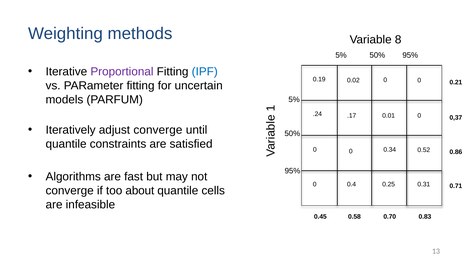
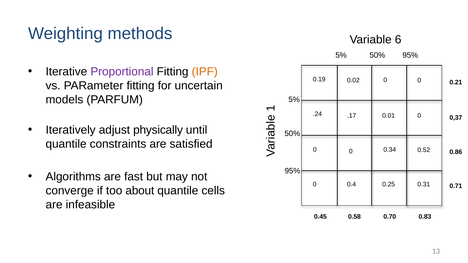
8: 8 -> 6 (398, 40)
IPF colour: blue -> orange (205, 72)
adjust converge: converge -> physically (158, 130)
